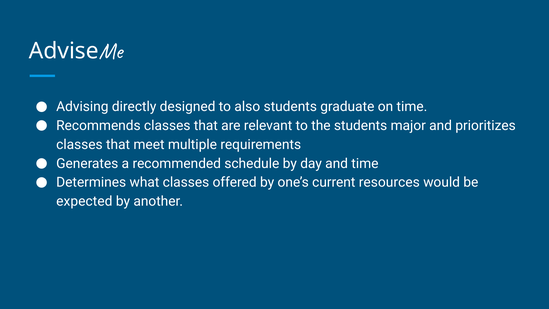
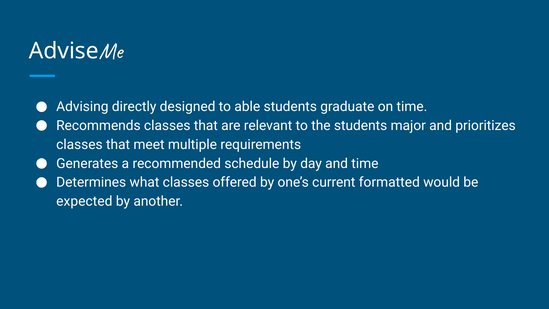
also: also -> able (247, 107)
resources: resources -> formatted (389, 182)
